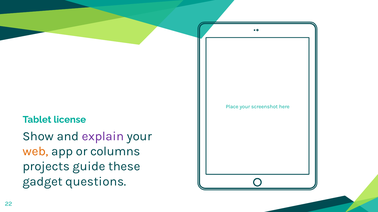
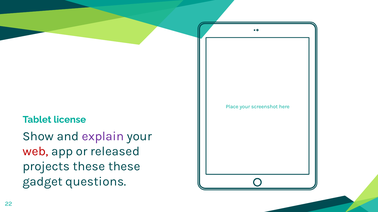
web colour: orange -> red (36, 152)
columns: columns -> released (115, 152)
projects guide: guide -> these (89, 167)
